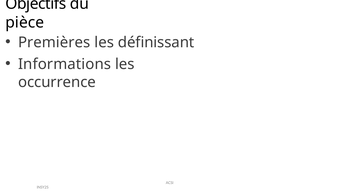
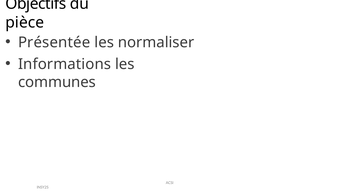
Premières: Premières -> Présentée (54, 42)
définissant: définissant -> normaliser (156, 42)
occurrence: occurrence -> communes (57, 82)
